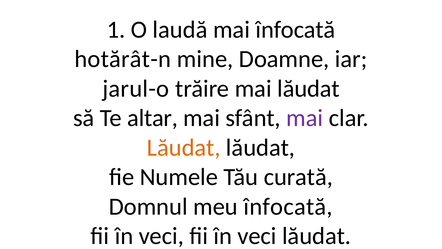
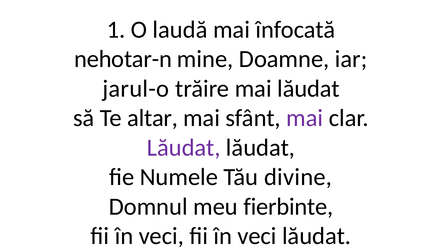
hotărât-n: hotărât-n -> nehotar-n (123, 59)
Lăudat colour: orange -> purple (184, 147)
curată: curată -> divine (298, 177)
meu înfocată: înfocată -> fierbinte (288, 206)
